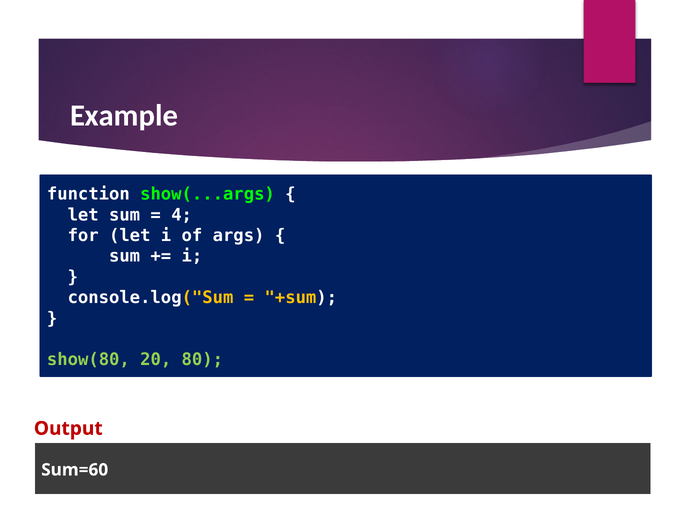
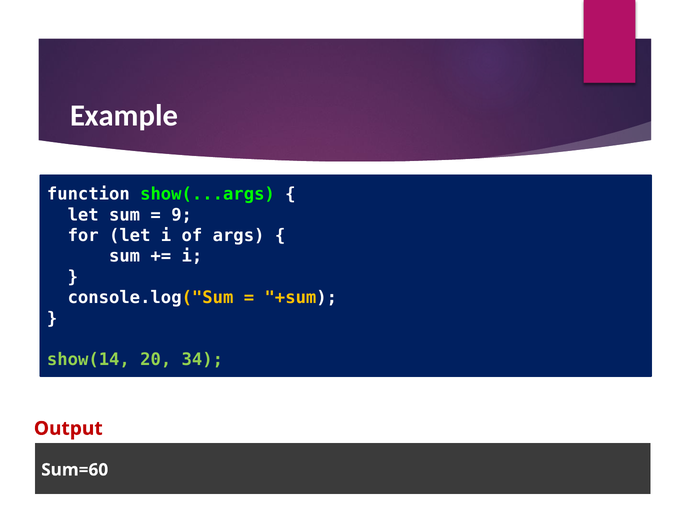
4: 4 -> 9 (182, 215)
show(80: show(80 -> show(14 (88, 360)
80: 80 -> 34 (202, 360)
